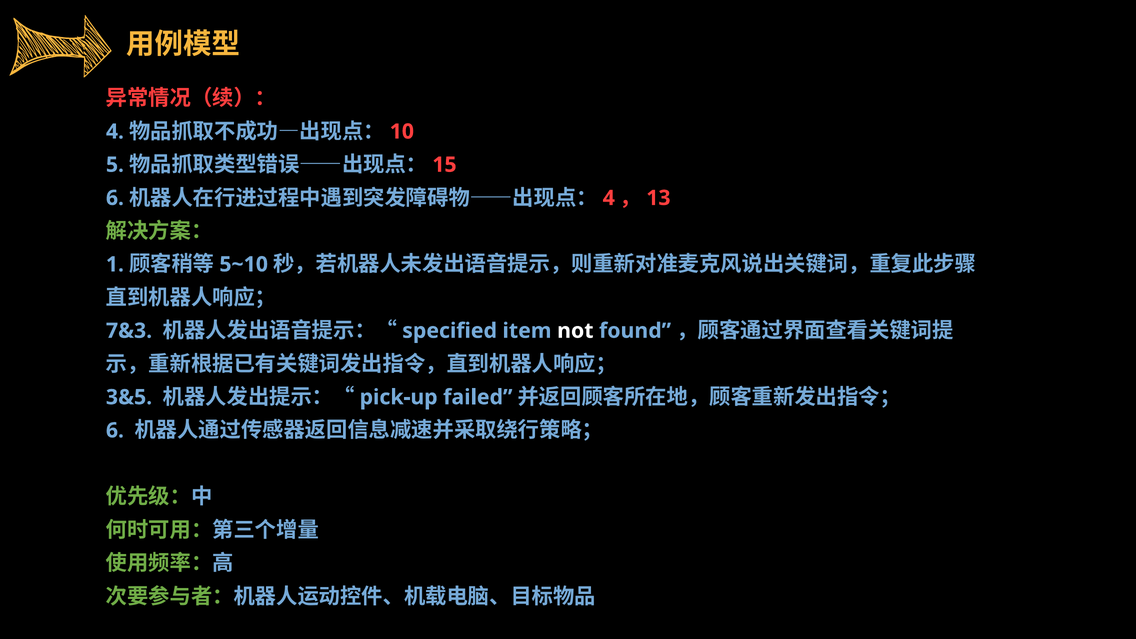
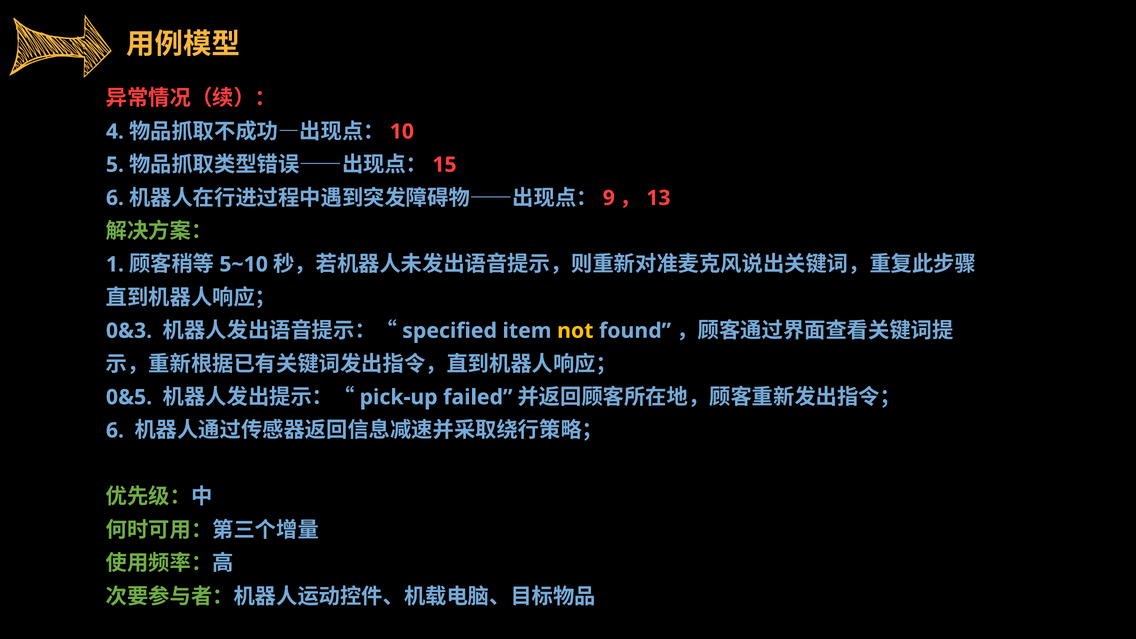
4: 4 -> 9 (609, 198)
7&3: 7&3 -> 0&3 (129, 331)
not colour: white -> yellow (575, 331)
3&5: 3&5 -> 0&5 (129, 397)
